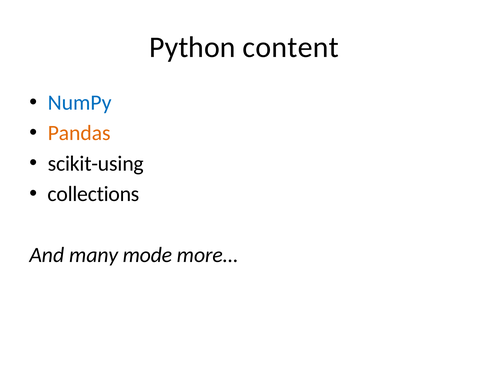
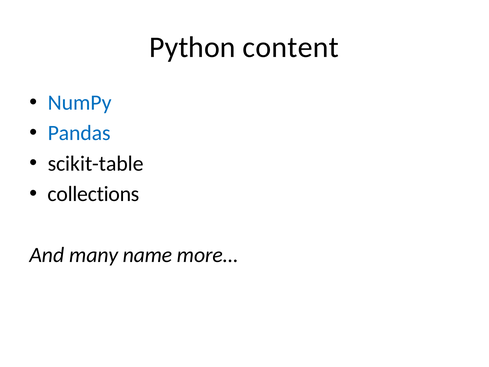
Pandas colour: orange -> blue (79, 133)
scikit-using: scikit-using -> scikit-table (96, 163)
mode: mode -> name (148, 255)
